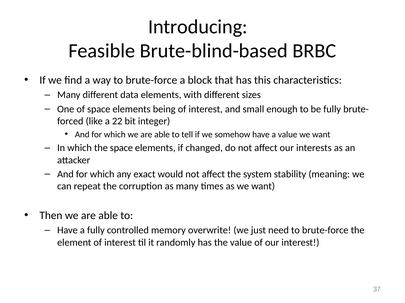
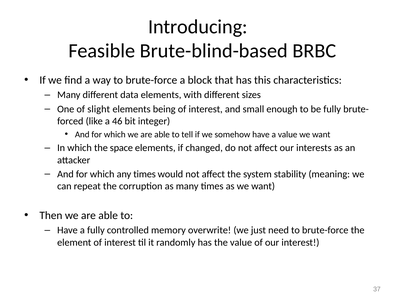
of space: space -> slight (99, 109)
22: 22 -> 46 (117, 122)
any exact: exact -> times (145, 175)
